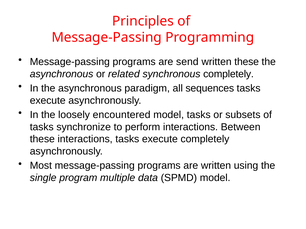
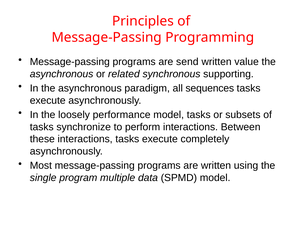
written these: these -> value (247, 62)
synchronous completely: completely -> supporting (228, 74)
encountered: encountered -> performance (122, 115)
